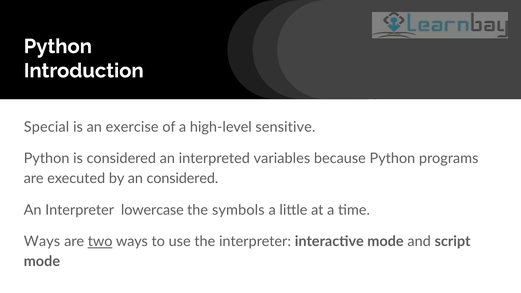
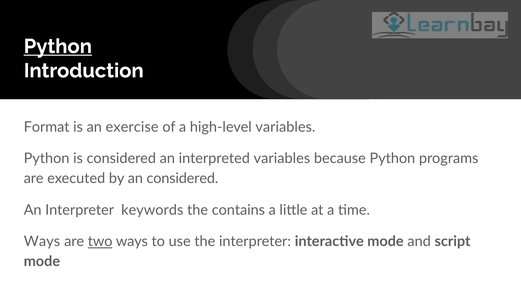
Python underline: none -> present (58, 46)
Special: Special -> Format (47, 127)
high-level sensitive: sensitive -> variables (285, 127)
lowercase: lowercase -> keywords (152, 210)
symbols: symbols -> contains (238, 210)
